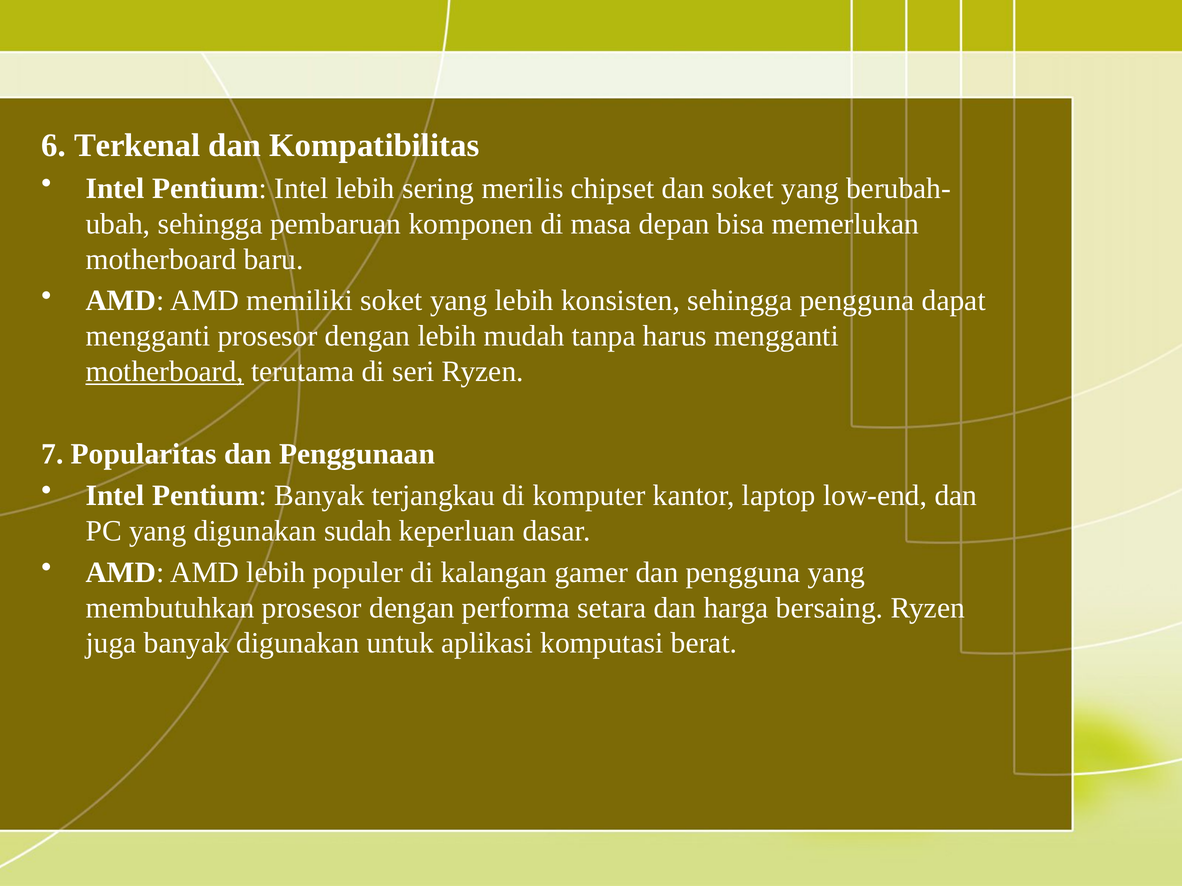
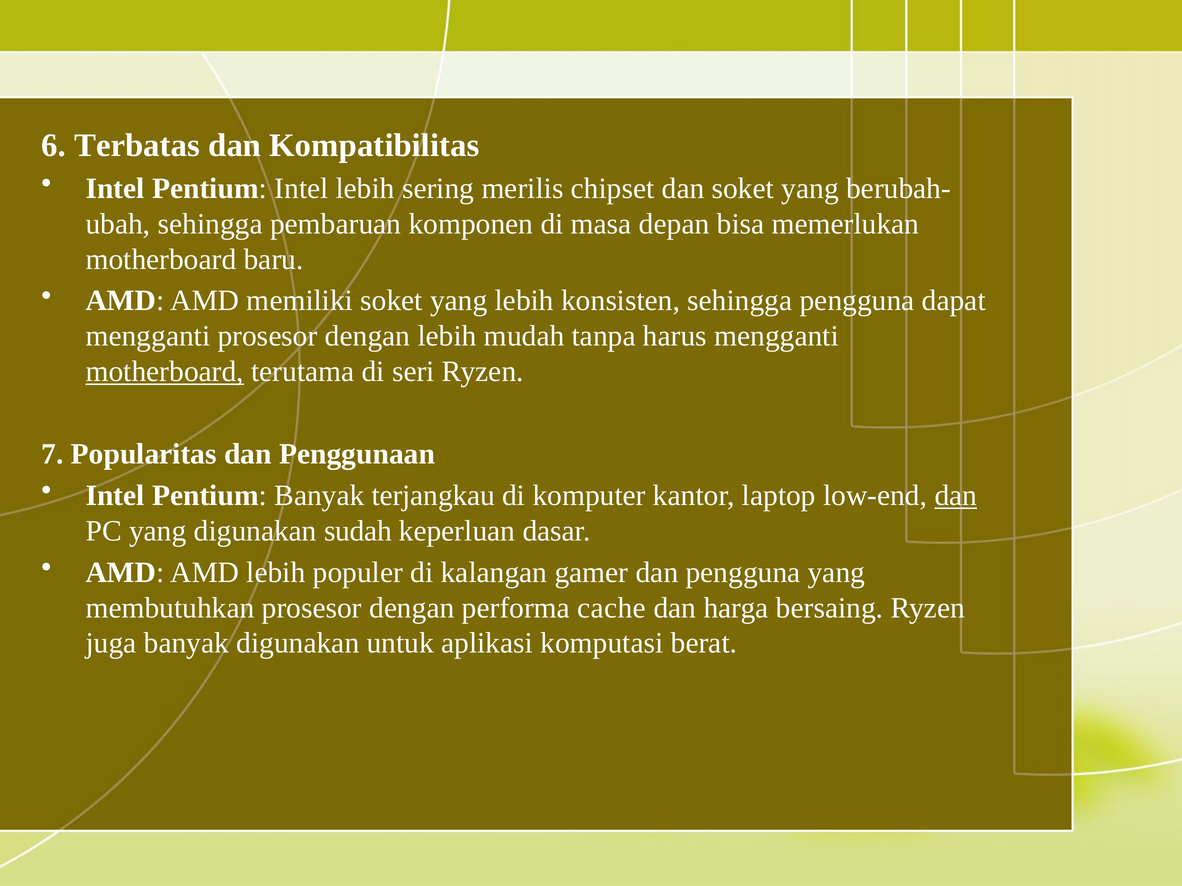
Terkenal: Terkenal -> Terbatas (137, 145)
dan underline: none -> present (956, 496)
setara: setara -> cache (612, 608)
